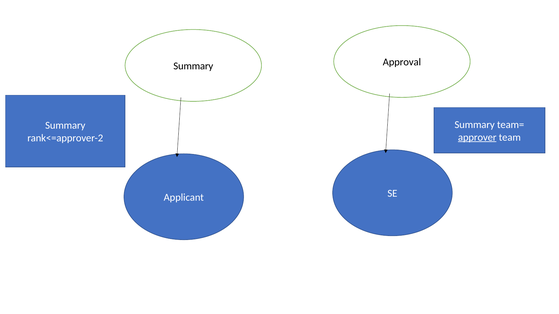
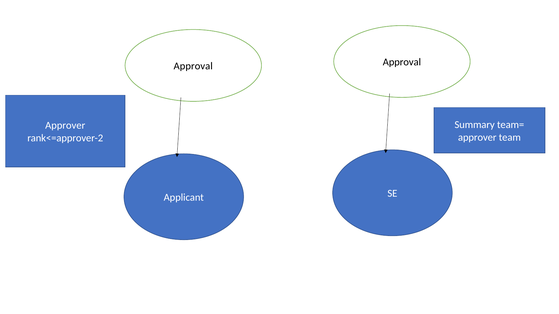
Summary: Summary -> Approval (193, 66)
Summary: Summary -> Approver (65, 126)
approver underline: present -> none (477, 137)
